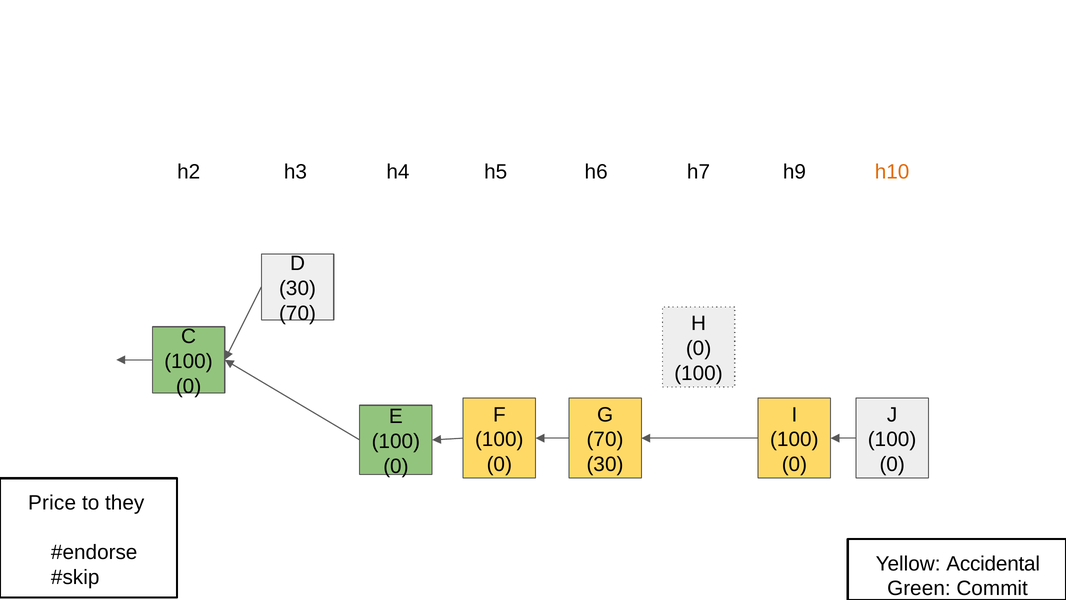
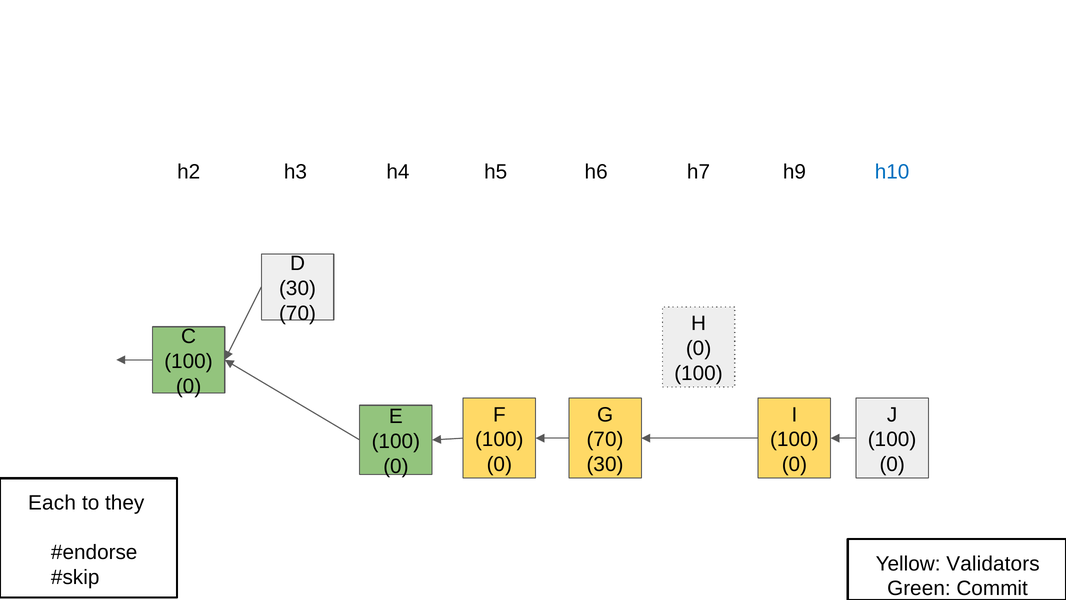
h10 colour: orange -> blue (892, 172)
Price: Price -> Each (52, 503)
Accidental: Accidental -> Validators (993, 563)
